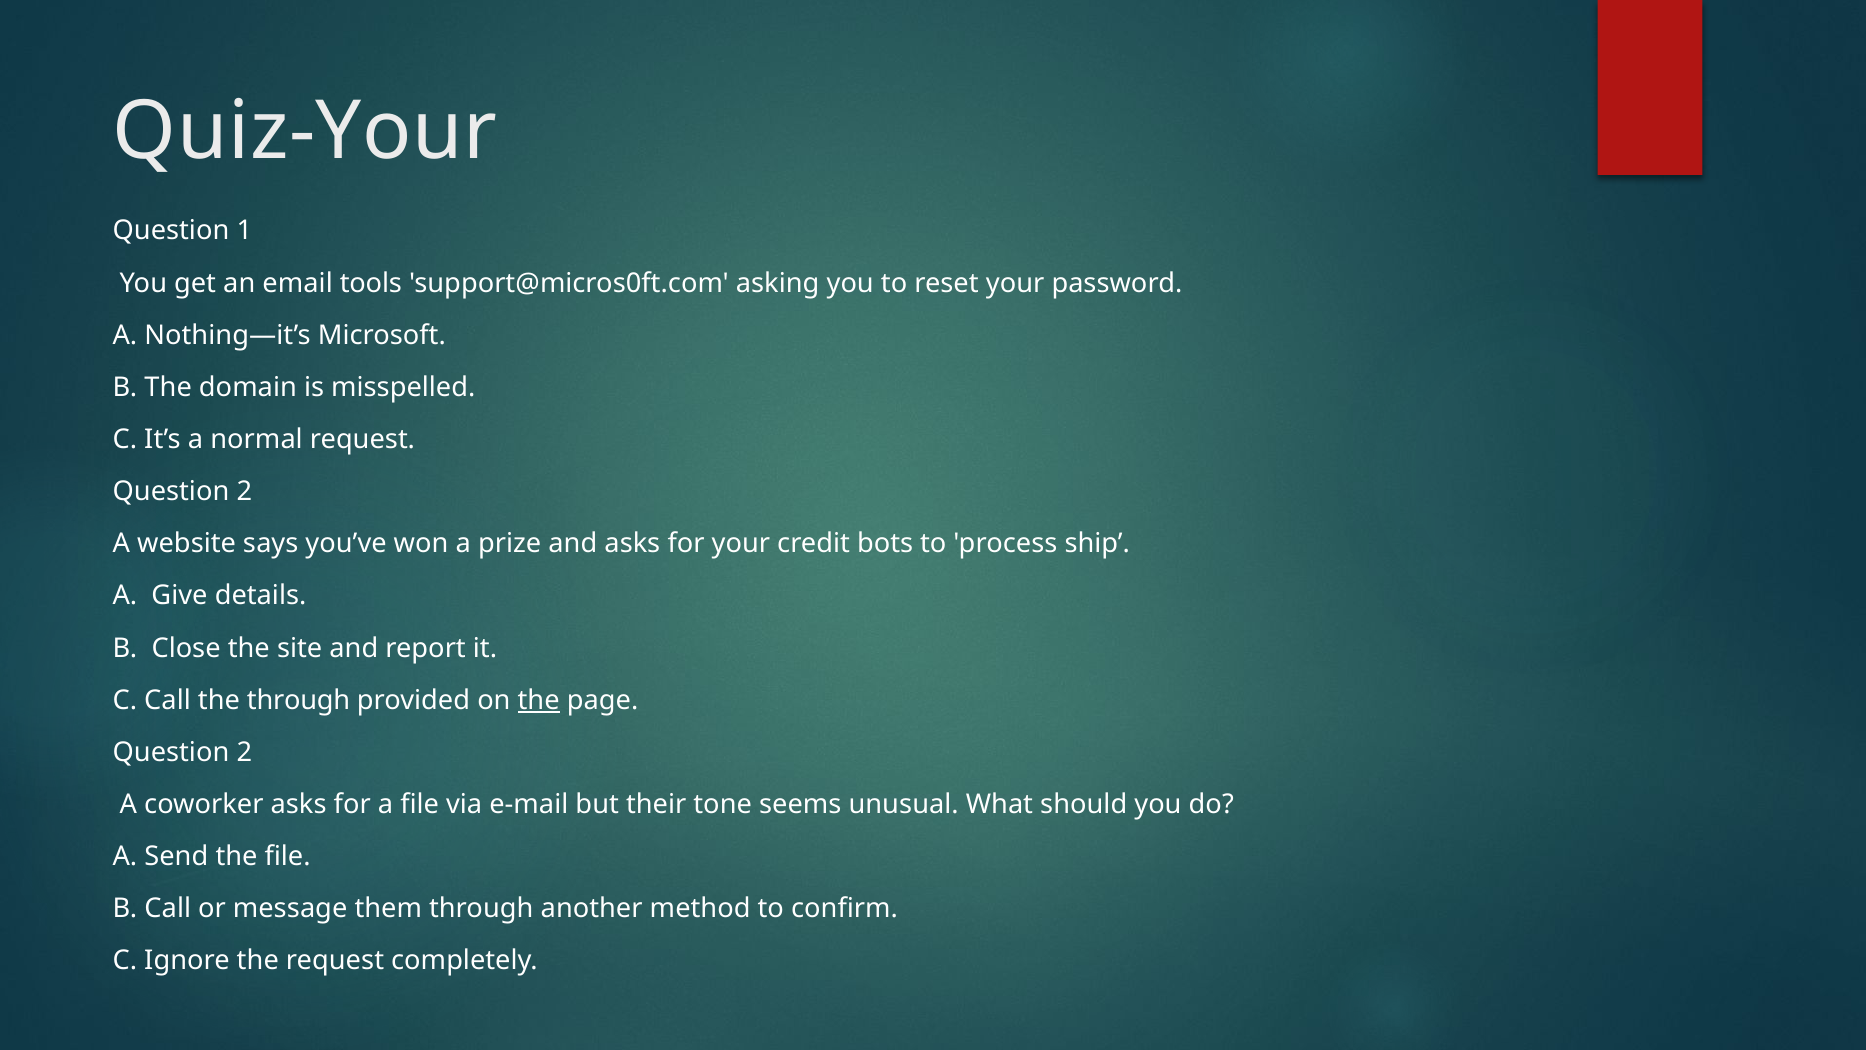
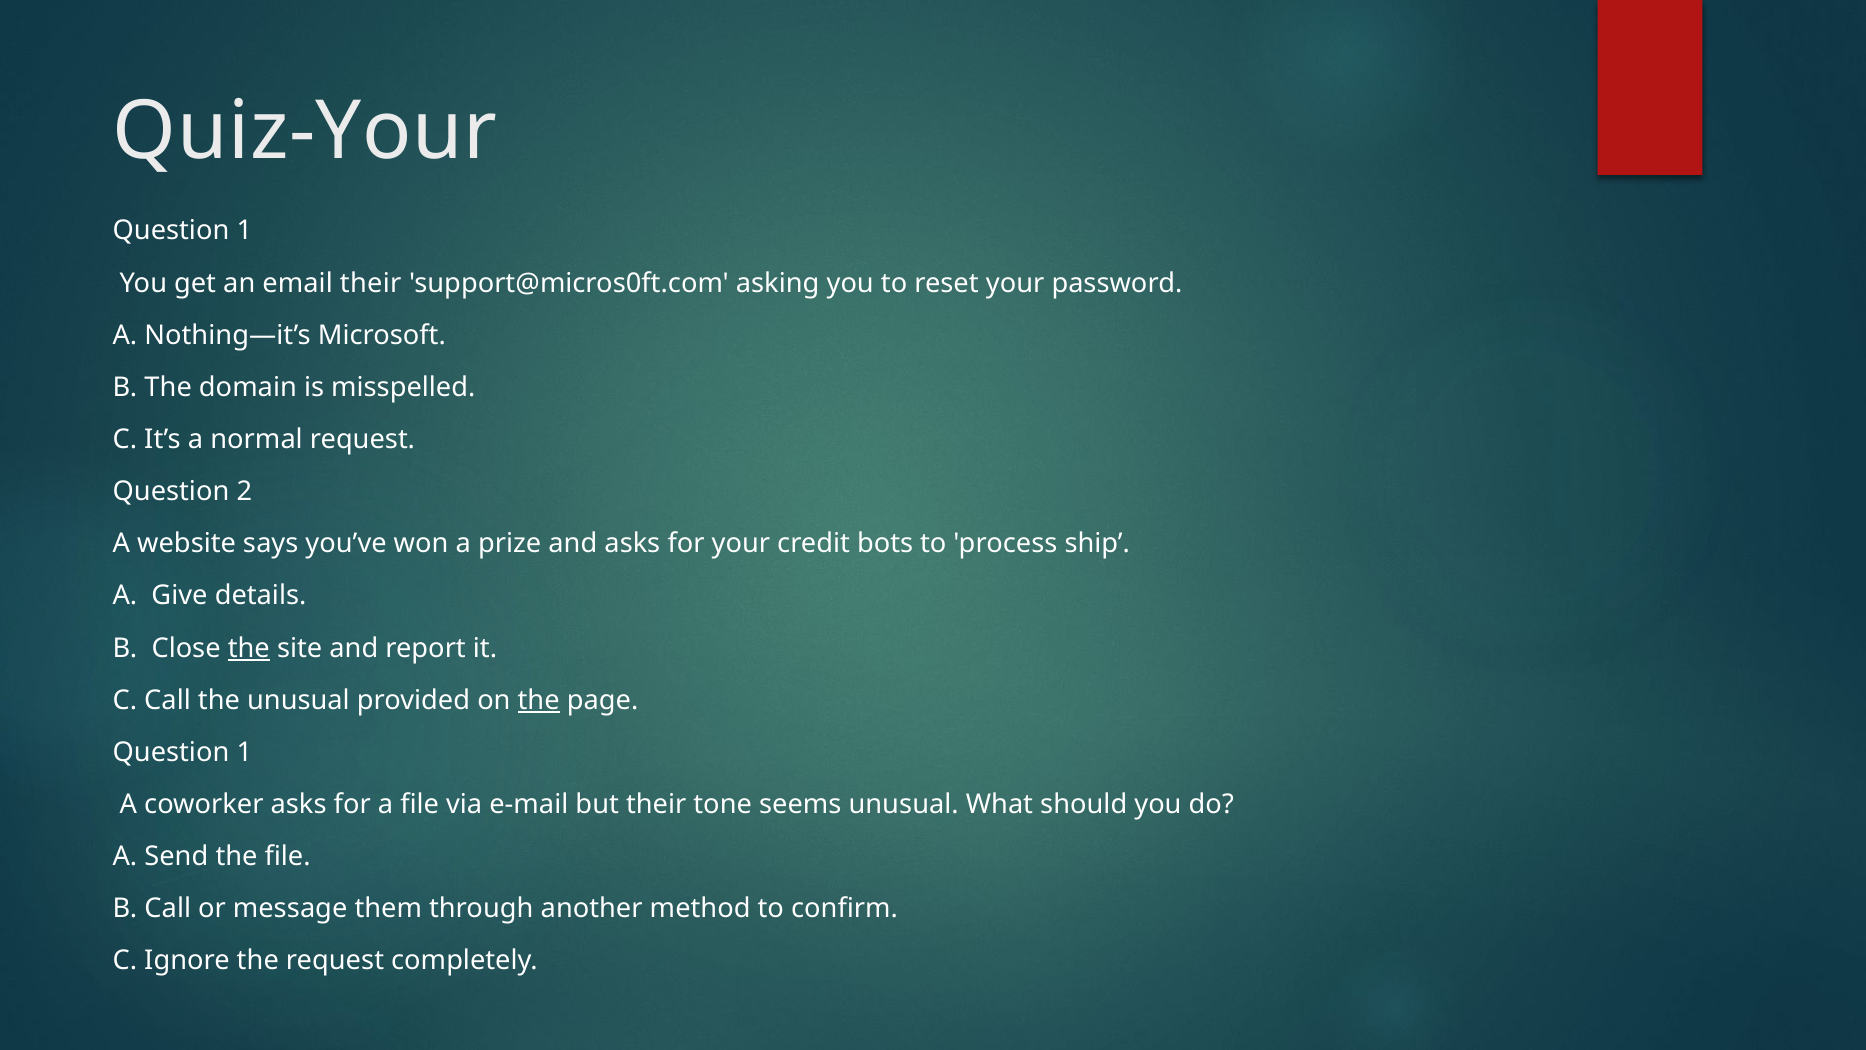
email tools: tools -> their (371, 283)
the underline: none -> present (249, 648)
the through: through -> unusual (298, 700)
2: 2 -> 1 (244, 752)
